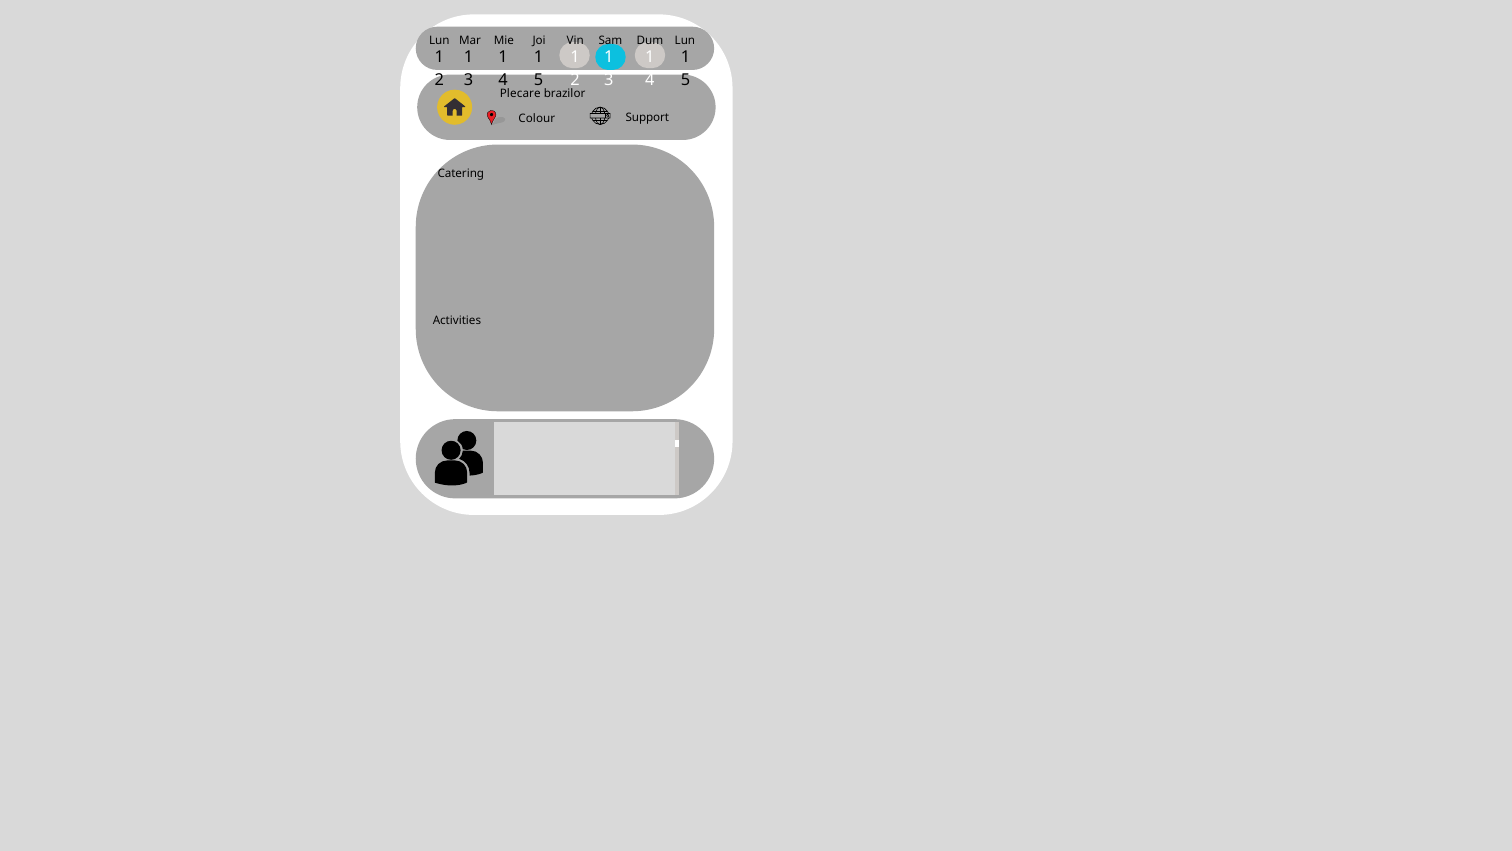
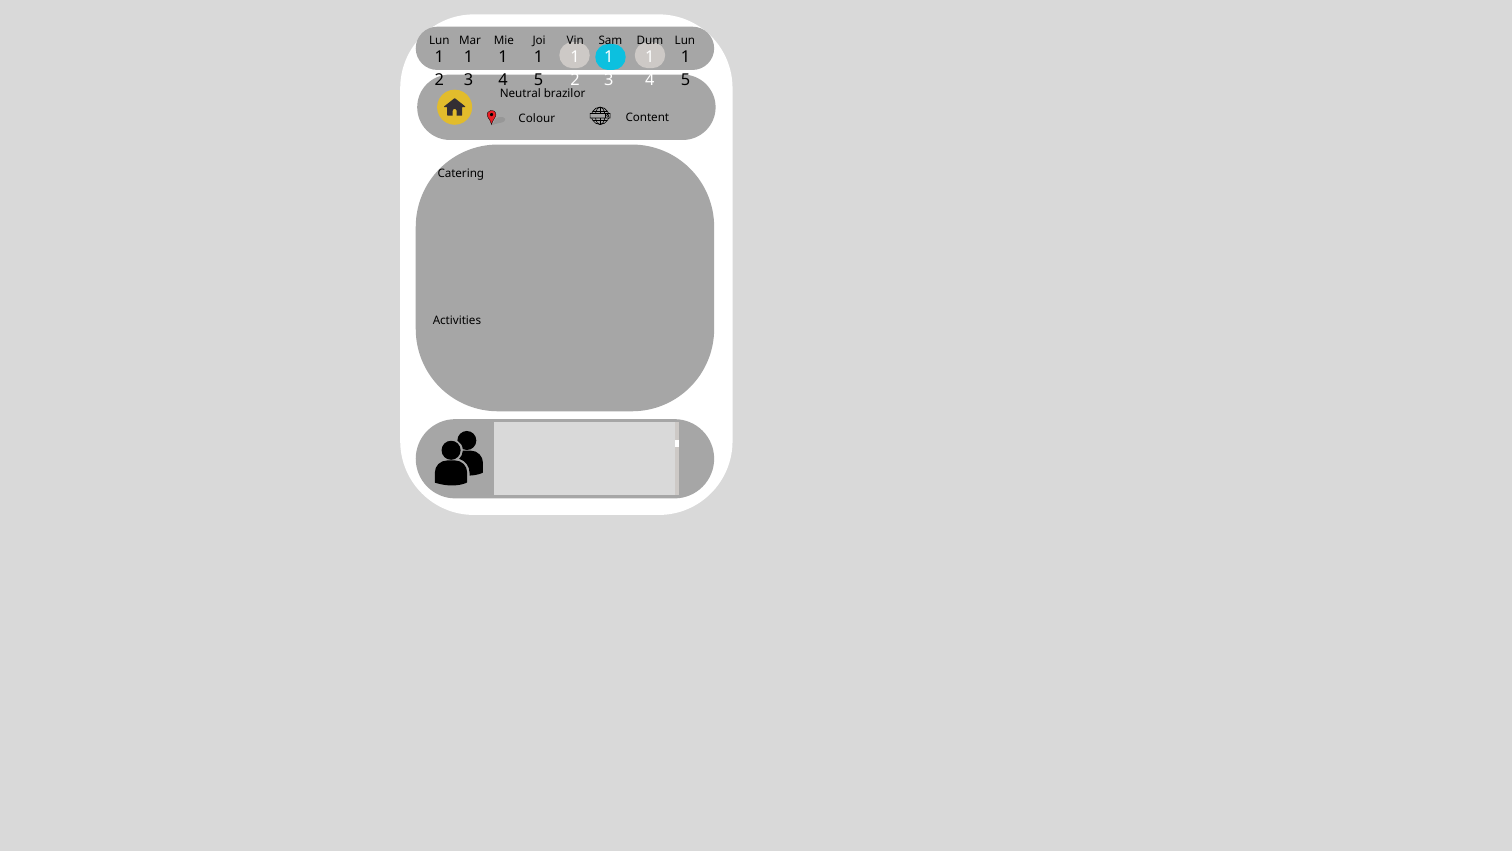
Plecare: Plecare -> Neutral (520, 94)
Support: Support -> Content (647, 117)
